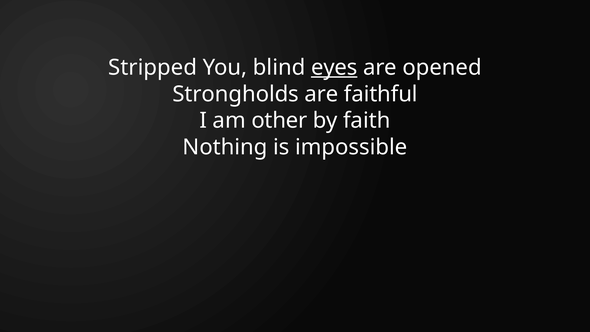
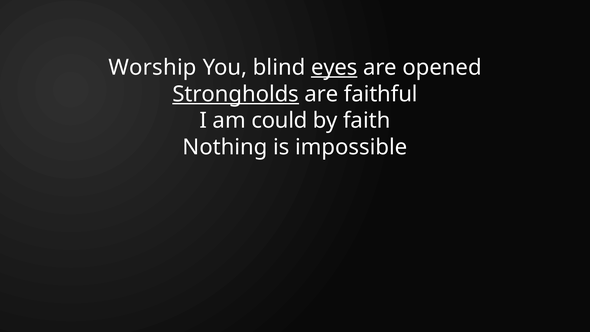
Stripped: Stripped -> Worship (153, 67)
Strongholds underline: none -> present (236, 94)
other: other -> could (279, 121)
